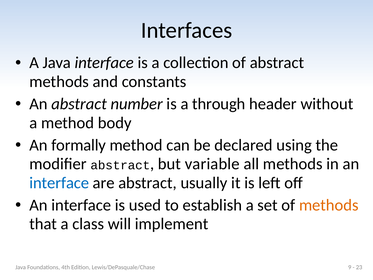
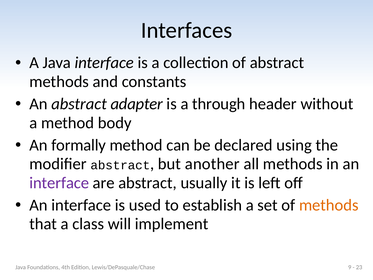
number: number -> adapter (137, 104)
variable: variable -> another (212, 164)
interface colour: blue -> purple (59, 183)
